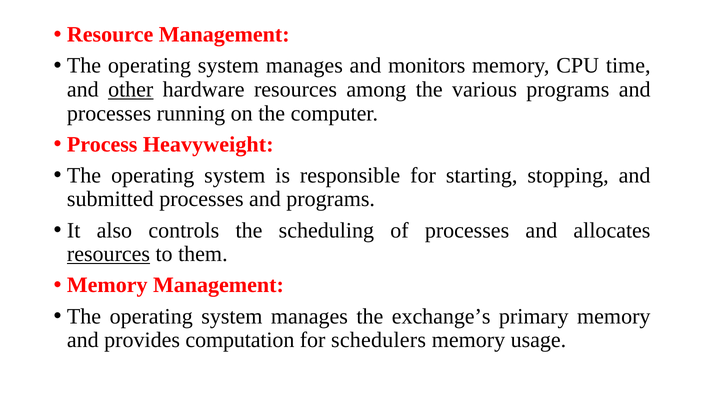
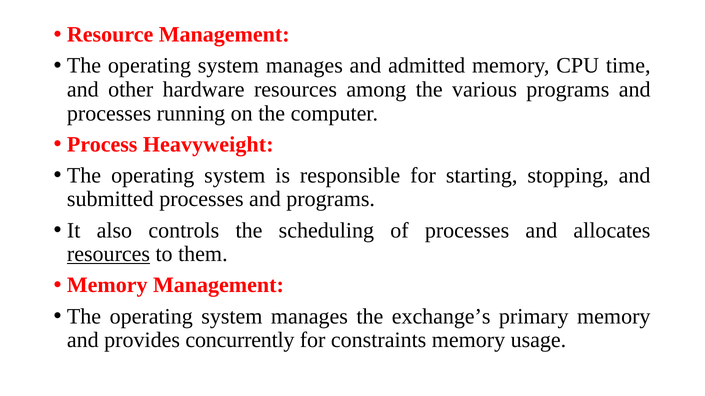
monitors: monitors -> admitted (427, 66)
other underline: present -> none (131, 90)
computation: computation -> concurrently (240, 340)
schedulers: schedulers -> constraints (379, 340)
